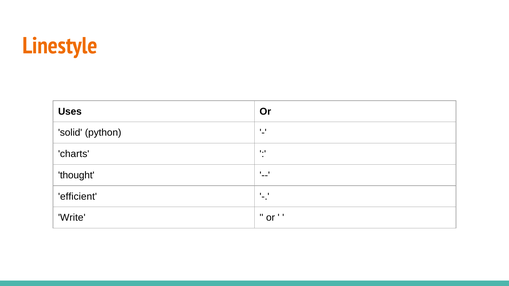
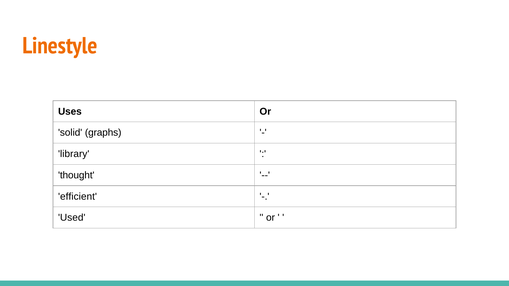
python: python -> graphs (103, 133)
charts: charts -> library (74, 154)
Write: Write -> Used (72, 218)
